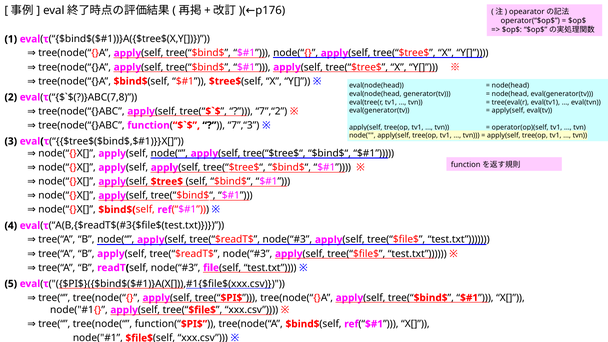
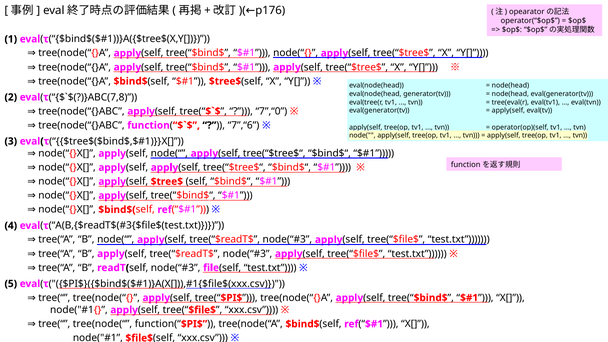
7”,“2: 7”,“2 -> 7”,“0 (271, 111)
7”,“3: 7”,“3 -> 7”,“6 (244, 125)
